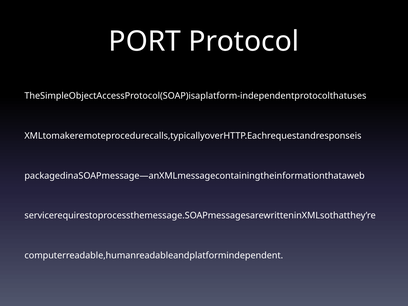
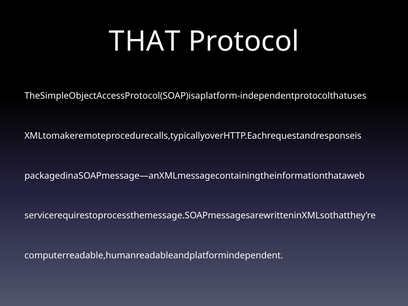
PORT: PORT -> THAT (145, 41)
